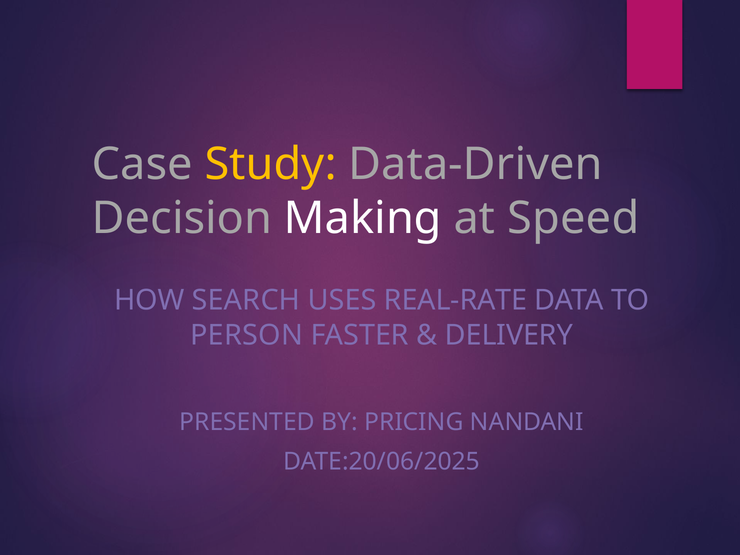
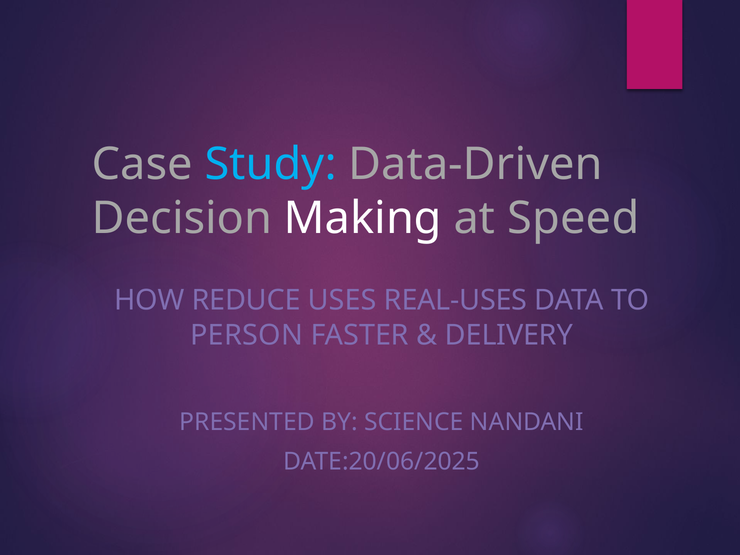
Study colour: yellow -> light blue (271, 164)
SEARCH: SEARCH -> REDUCE (246, 300)
REAL-RATE: REAL-RATE -> REAL-USES (456, 300)
PRICING: PRICING -> SCIENCE (414, 422)
